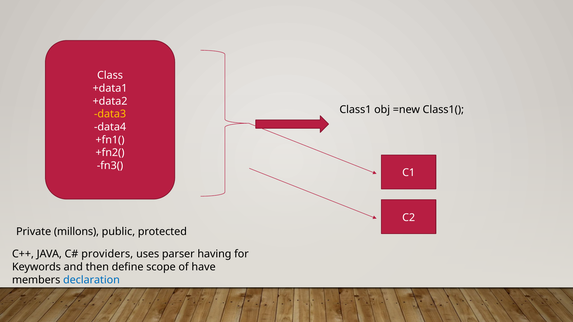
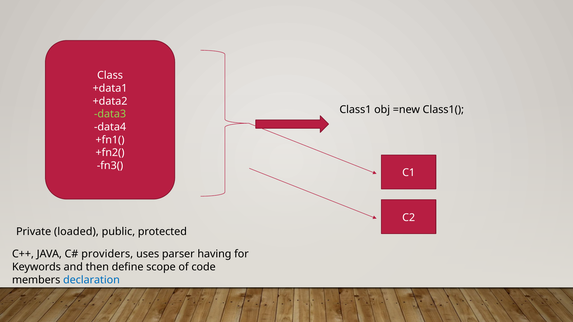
data3 colour: yellow -> light green (110, 114)
millons: millons -> loaded (76, 232)
have: have -> code (204, 267)
